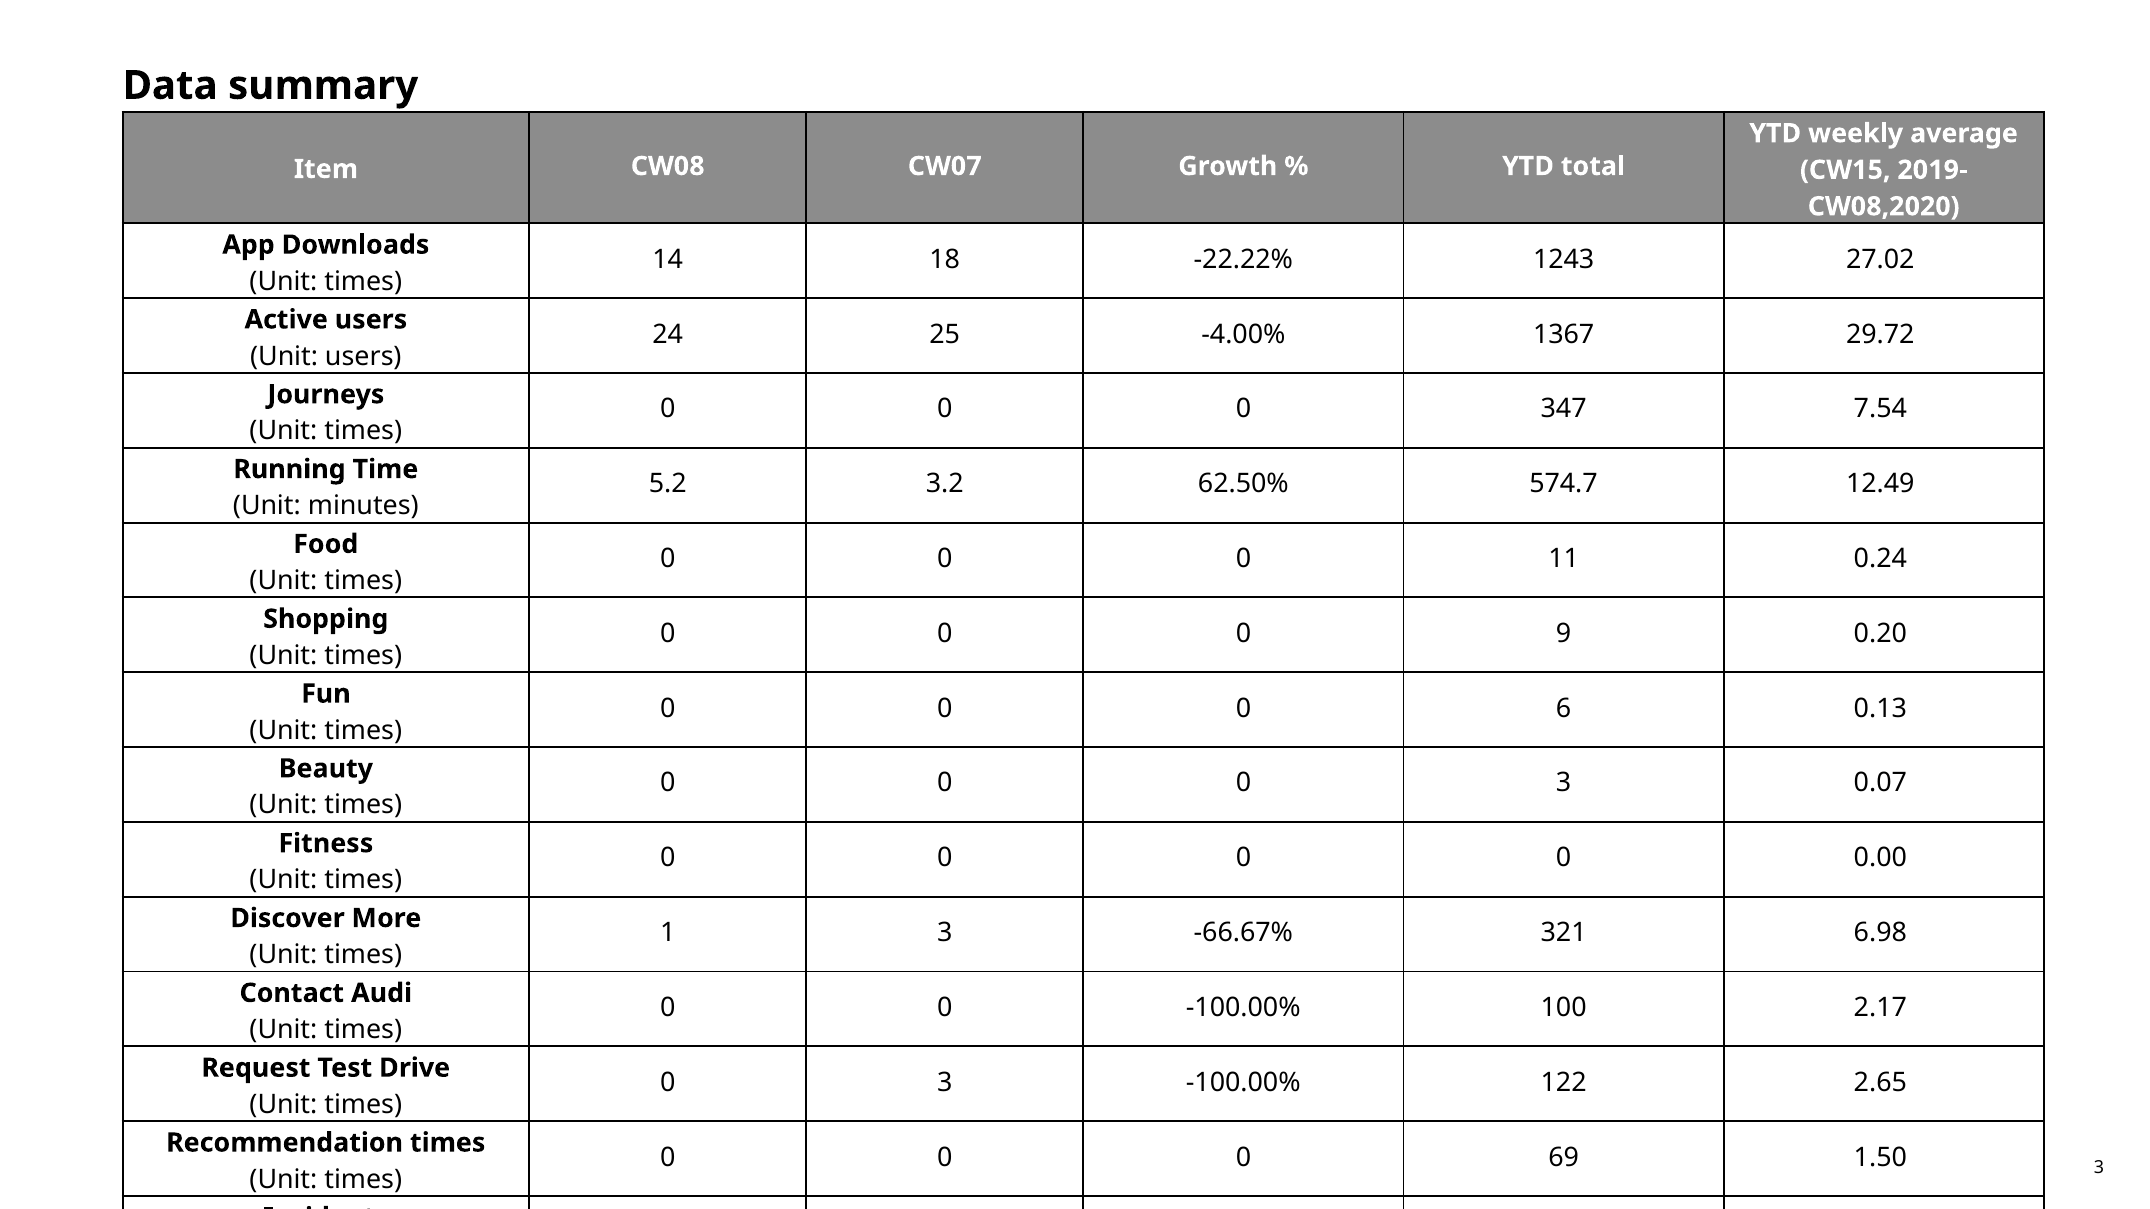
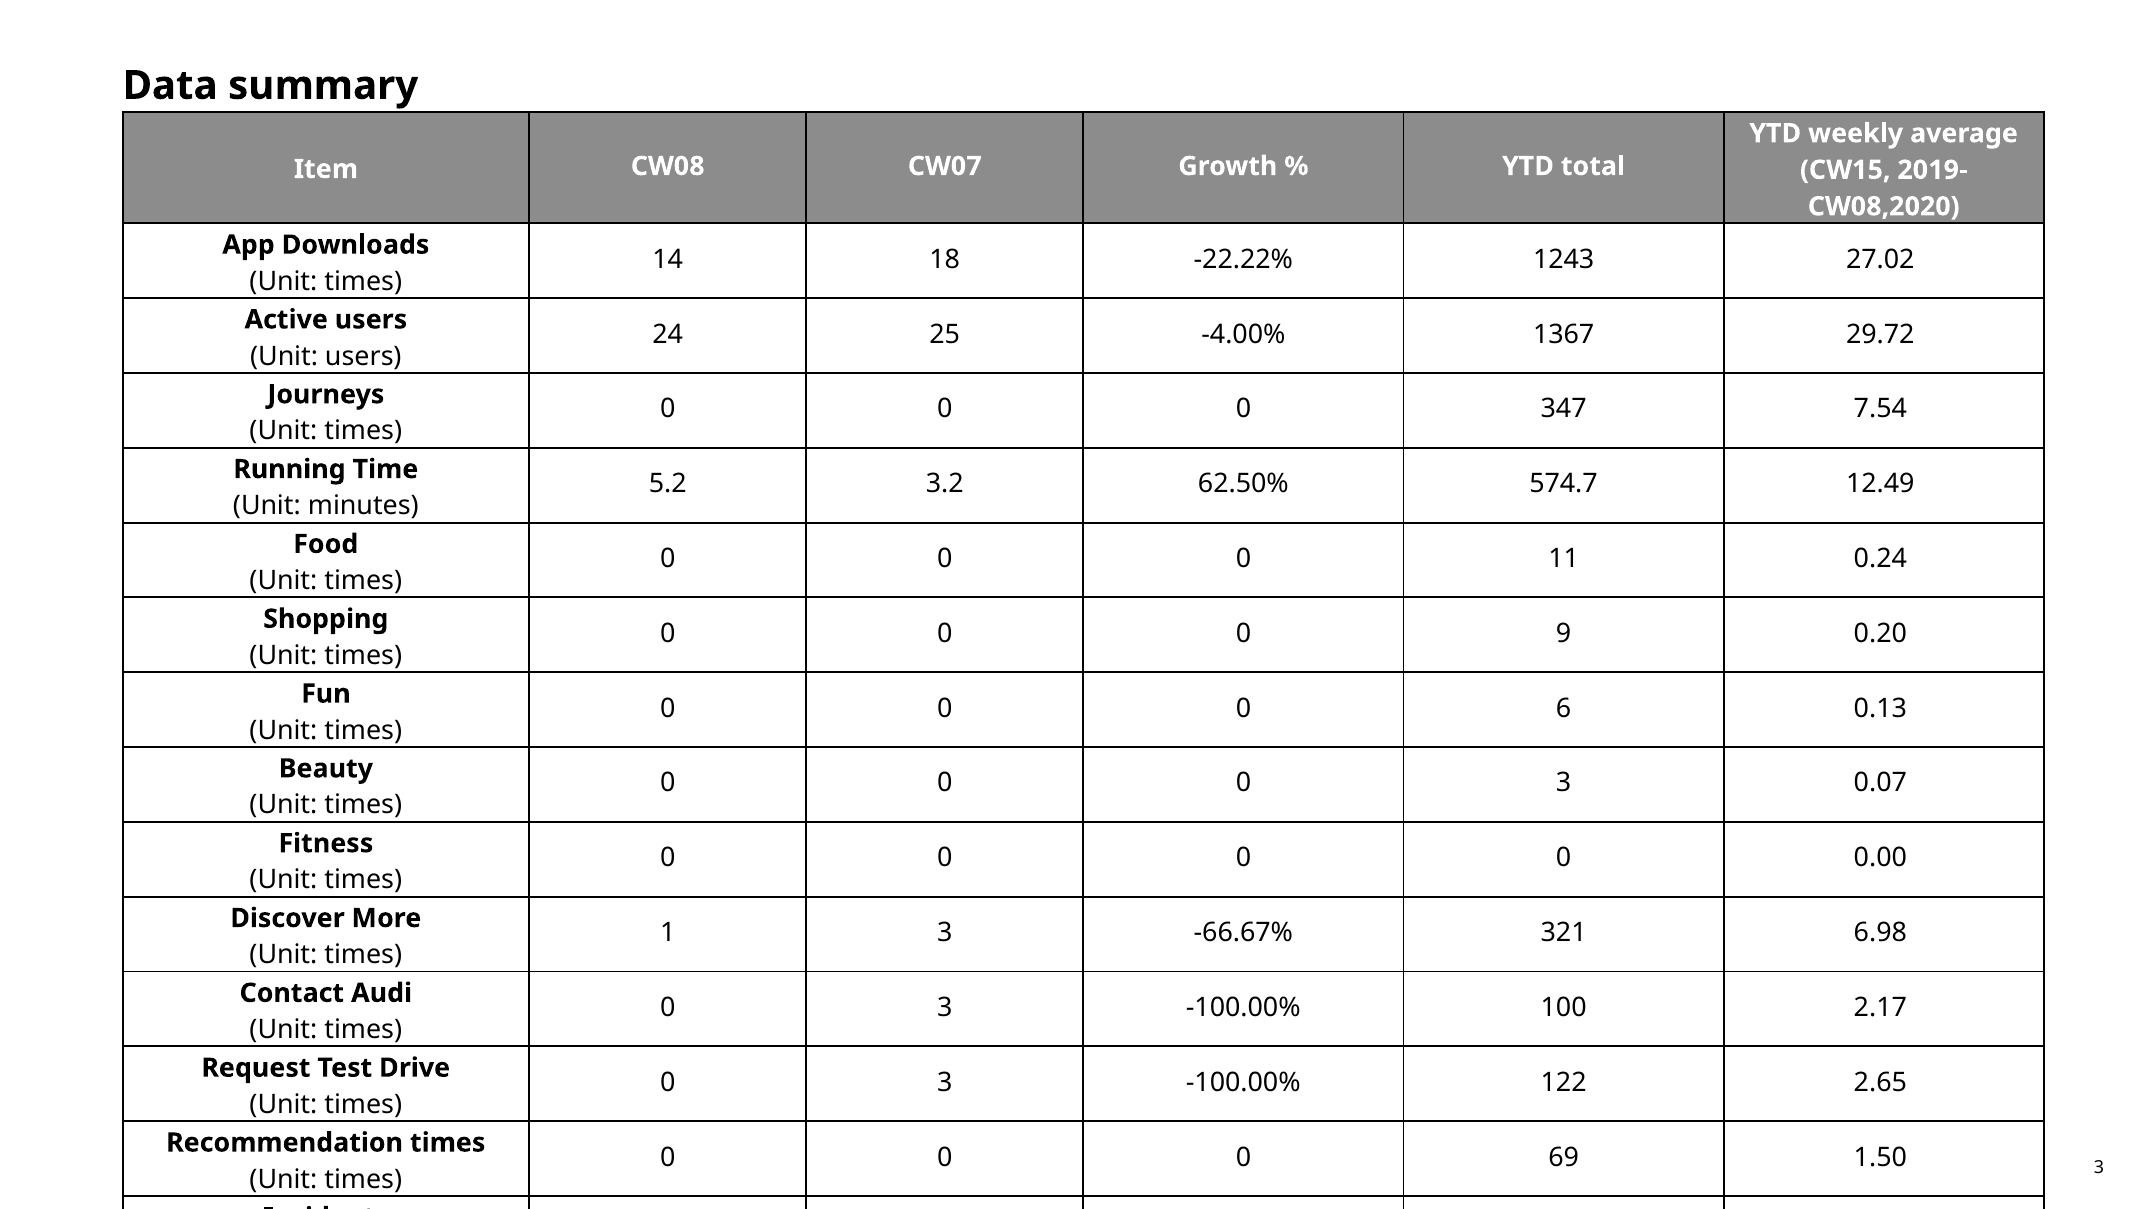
0: 0 -> 3 (945, 1008)
